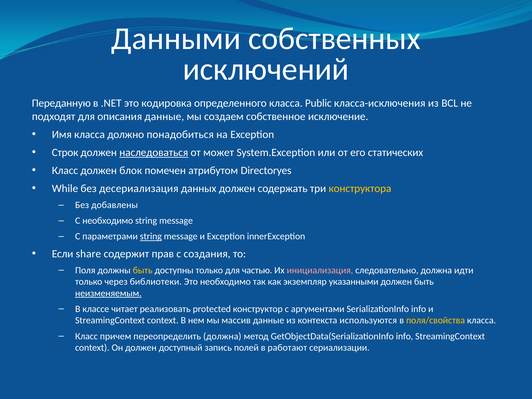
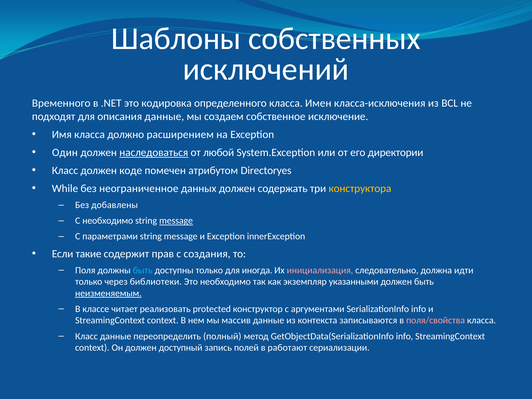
Данными: Данными -> Шаблоны (176, 39)
Переданную: Переданную -> Временного (61, 103)
Public: Public -> Имен (318, 103)
понадобиться: понадобиться -> расширением (180, 135)
Строк: Строк -> Один (65, 153)
может: может -> любой (219, 153)
статических: статических -> директории (396, 153)
блок: блок -> коде (131, 171)
десериализация: десериализация -> неограниченное (139, 189)
message underline: none -> present (176, 221)
string underline: present -> none (151, 236)
share: share -> такие (89, 254)
быть colour: yellow -> light blue (143, 270)
частью: частью -> иногда (257, 270)
используются: используются -> записываются (368, 320)
поля/свойства colour: yellow -> pink (436, 320)
Класс причем: причем -> данные (116, 336)
переопределить должна: должна -> полный (222, 336)
